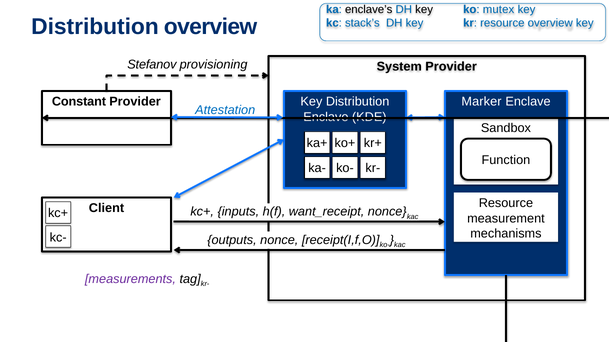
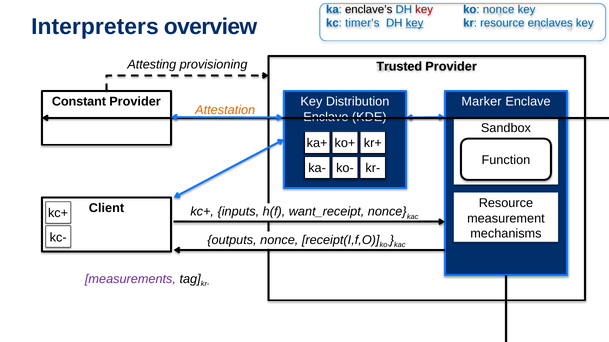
key colour: black -> red (424, 9)
ko mutex: mutex -> nonce (499, 9)
Distribution: Distribution -> Interpreters (95, 27)
stack’s: stack’s -> timer’s (362, 23)
key underline: none -> present (415, 23)
resource overview: overview -> enclaves (550, 23)
Stefanov: Stefanov -> Attesting (152, 65)
System: System -> Trusted (399, 67)
Attestation colour: blue -> orange (225, 110)
